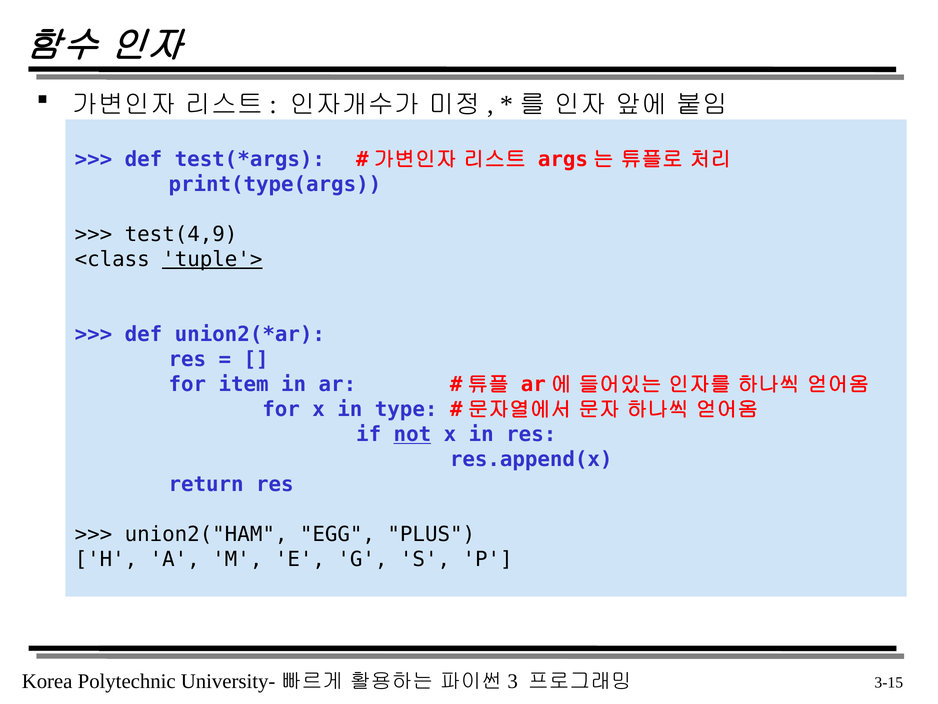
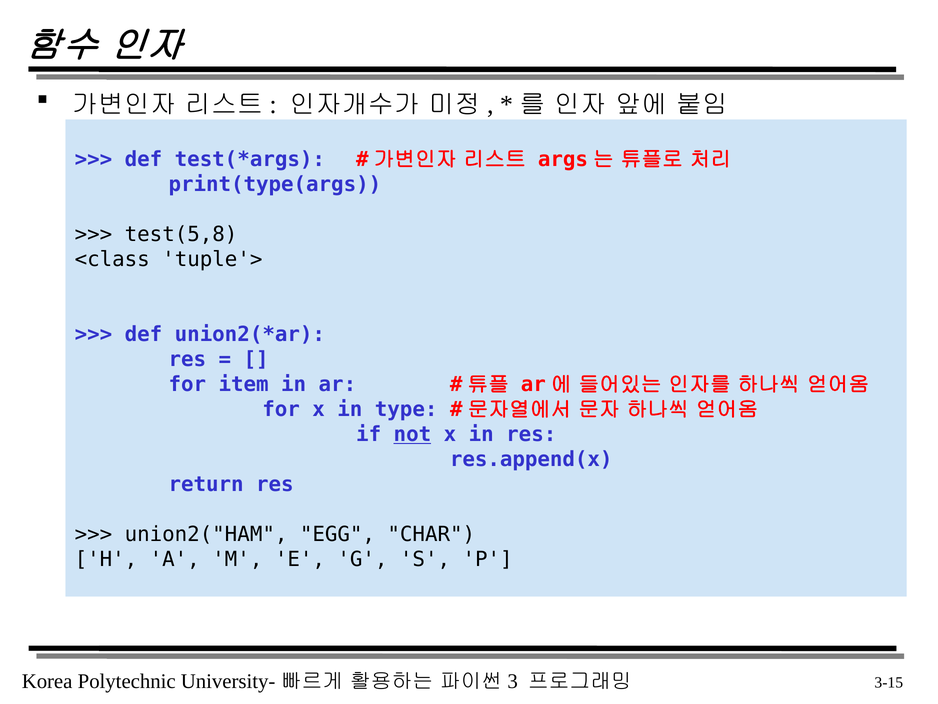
test(4,9: test(4,9 -> test(5,8 (181, 234)
tuple'> underline: present -> none (212, 259)
PLUS: PLUS -> CHAR (431, 534)
